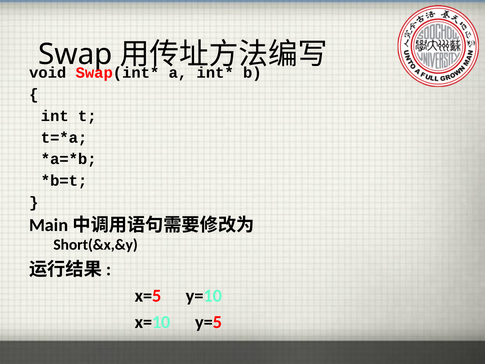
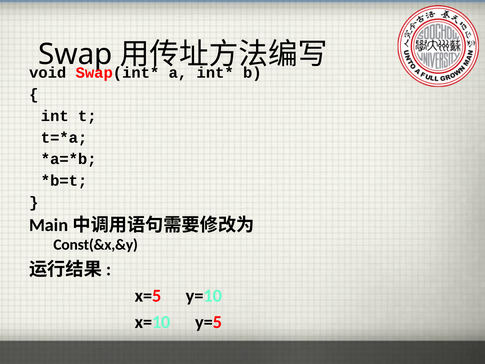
Short(&x,&y: Short(&x,&y -> Const(&x,&y (96, 245)
